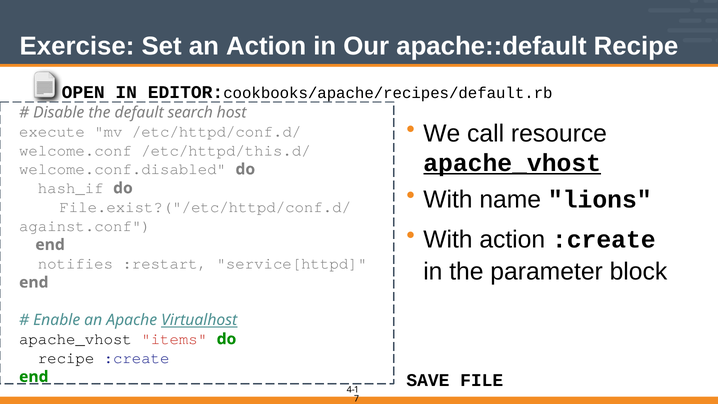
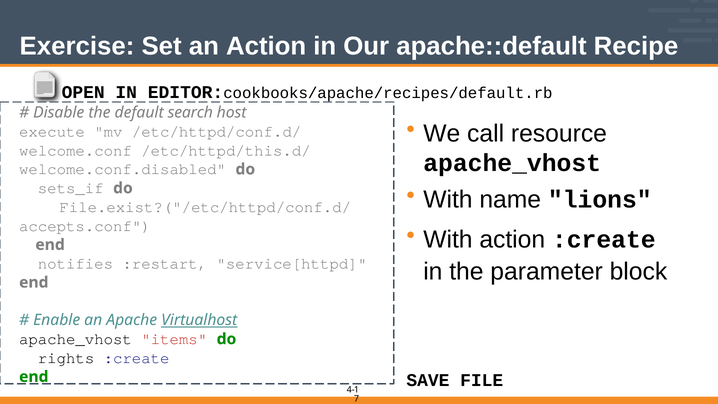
apache_vhost underline: present -> none (512, 163)
hash_if: hash_if -> sets_if (71, 188)
against.conf: against.conf -> accepts.conf (85, 226)
recipe: recipe -> rights (66, 358)
